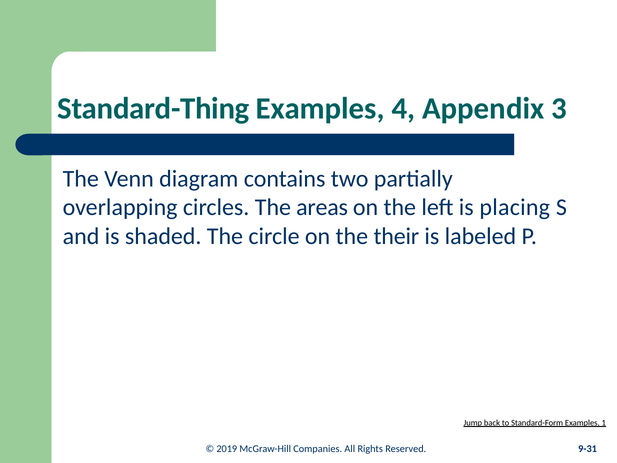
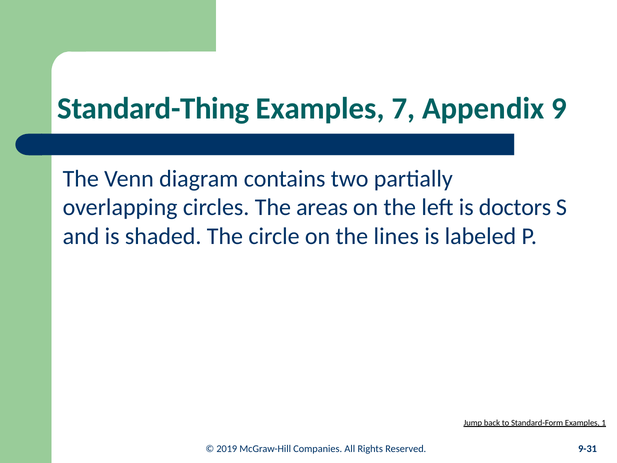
4: 4 -> 7 (403, 109)
3: 3 -> 9 (559, 109)
placing: placing -> doctors (515, 207)
their: their -> lines (396, 236)
